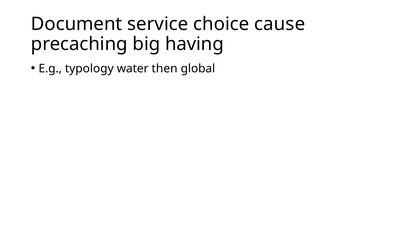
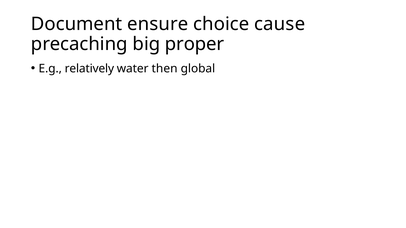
service: service -> ensure (158, 24)
having: having -> proper (194, 44)
typology: typology -> relatively (89, 69)
